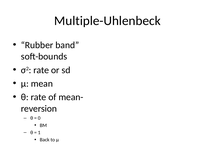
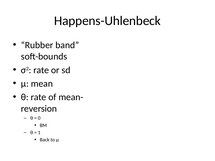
Multiple-Uhlenbeck: Multiple-Uhlenbeck -> Happens-Uhlenbeck (107, 21)
